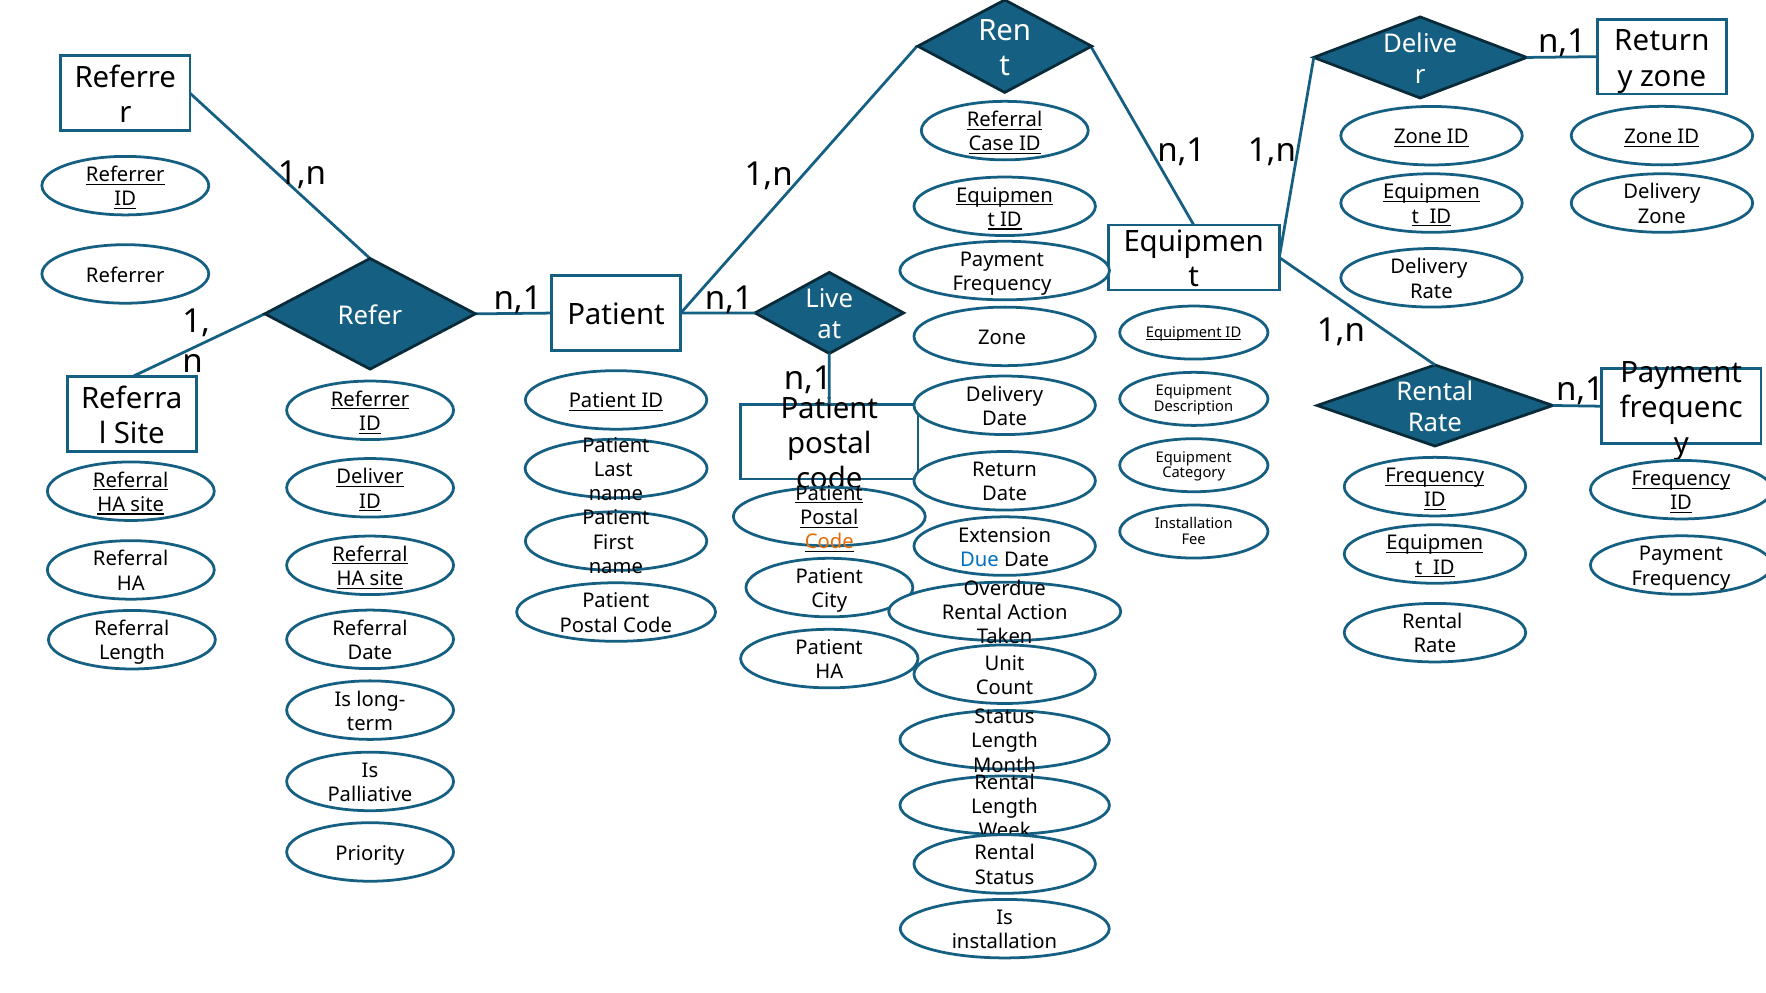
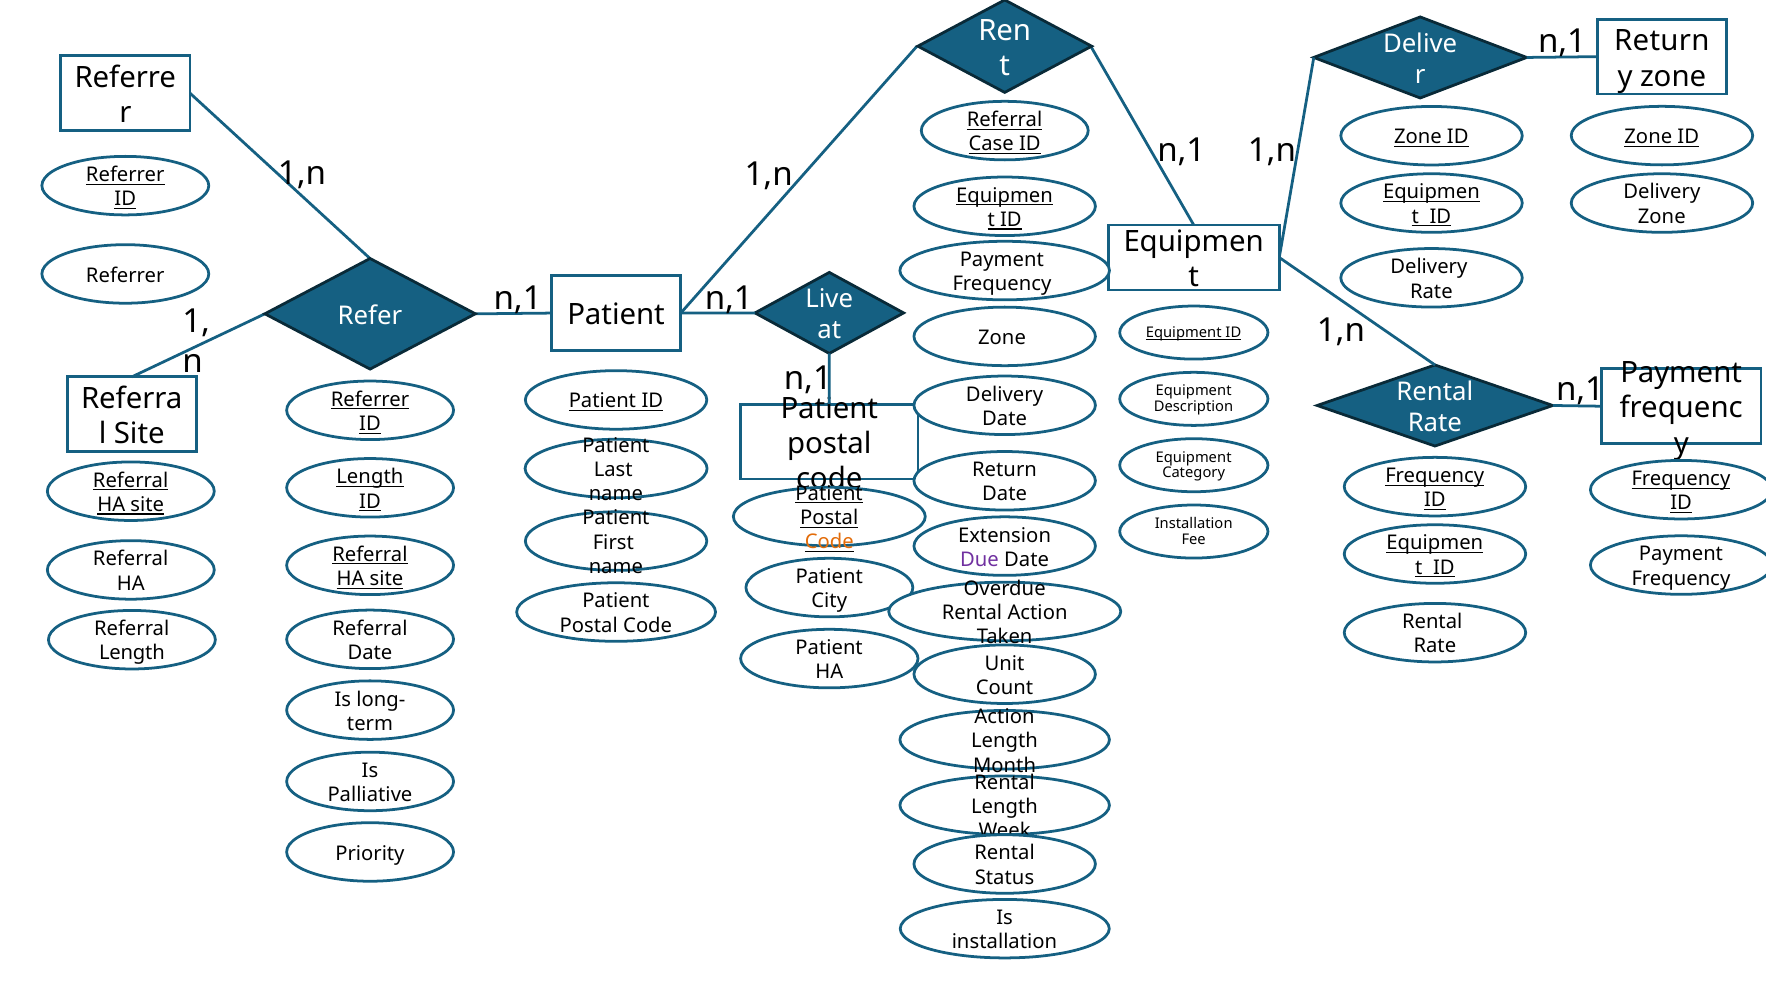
Deliver: Deliver -> Length (370, 477)
Due colour: blue -> purple (980, 560)
Status: Status -> Action (1005, 717)
